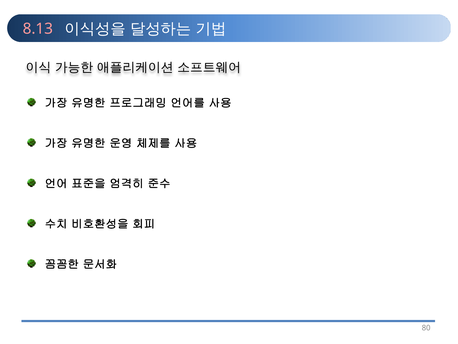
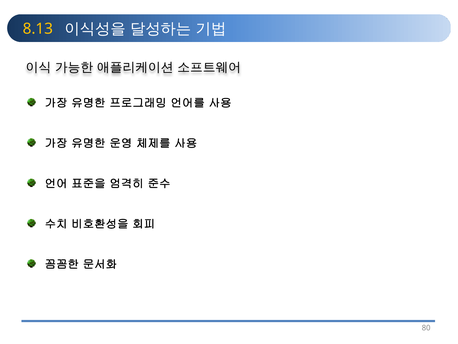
8.13 colour: pink -> yellow (38, 29)
